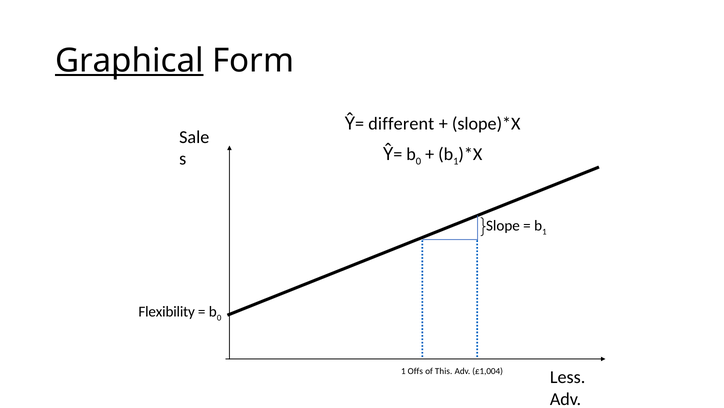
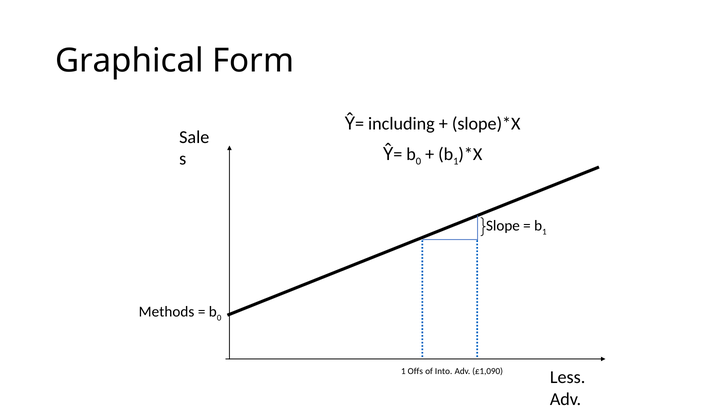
Graphical underline: present -> none (129, 61)
different: different -> including (401, 123)
Flexibility: Flexibility -> Methods (167, 311)
This: This -> Into (444, 371)
£1,004: £1,004 -> £1,090 (488, 371)
